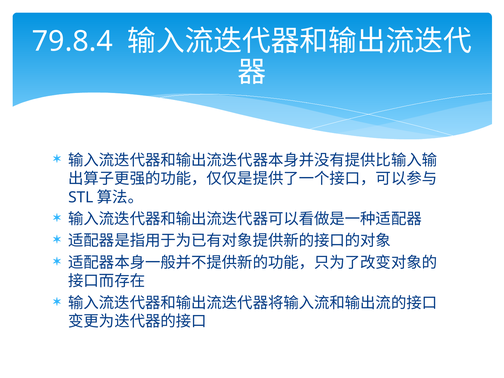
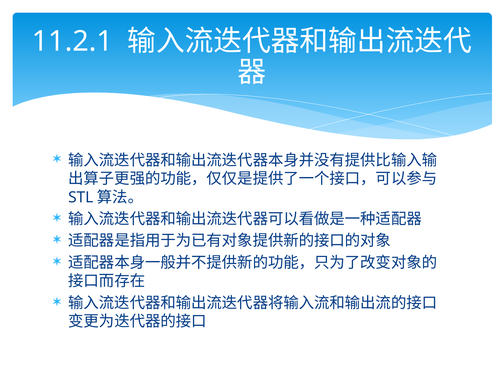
79.8.4: 79.8.4 -> 11.2.1 (72, 41)
